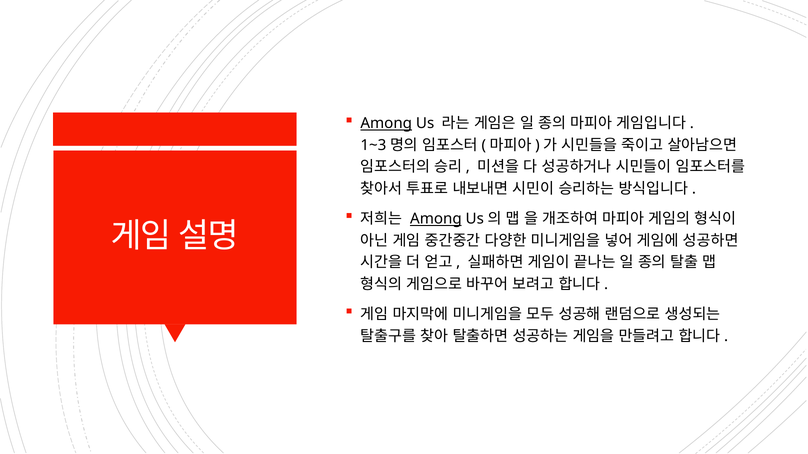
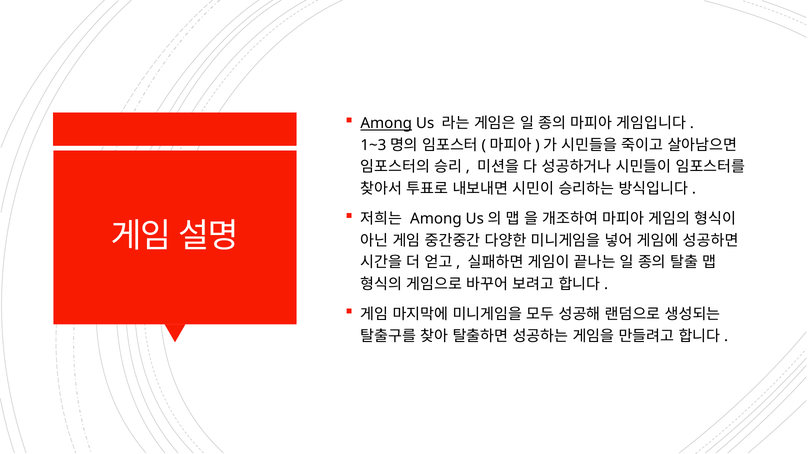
Among underline: present -> none (436, 219)
